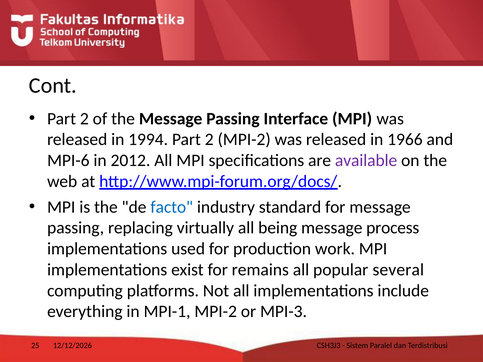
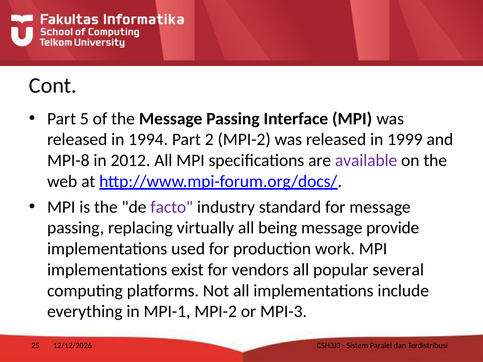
2: 2 -> 5 (84, 119)
1966: 1966 -> 1999 (405, 140)
MPI-6: MPI-6 -> MPI-8 (68, 161)
facto colour: blue -> purple (172, 207)
process: process -> provide (393, 228)
remains: remains -> vendors (260, 270)
